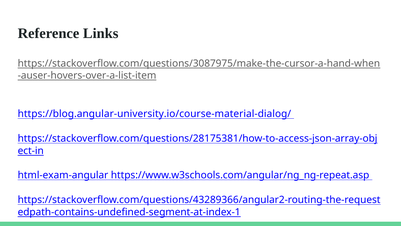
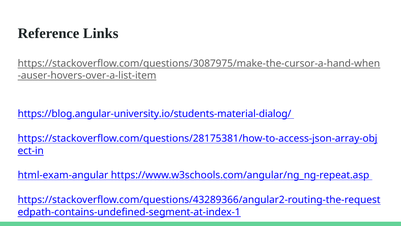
https://blog.angular-university.io/course-material-dialog/: https://blog.angular-university.io/course-material-dialog/ -> https://blog.angular-university.io/students-material-dialog/ (154, 114)
